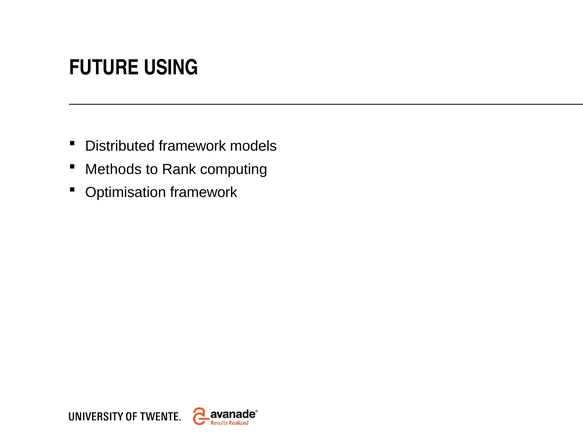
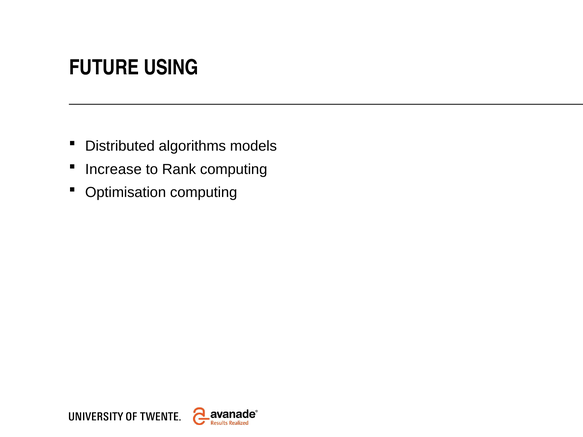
Distributed framework: framework -> algorithms (192, 146)
Methods: Methods -> Increase (113, 169)
Optimisation framework: framework -> computing (204, 193)
